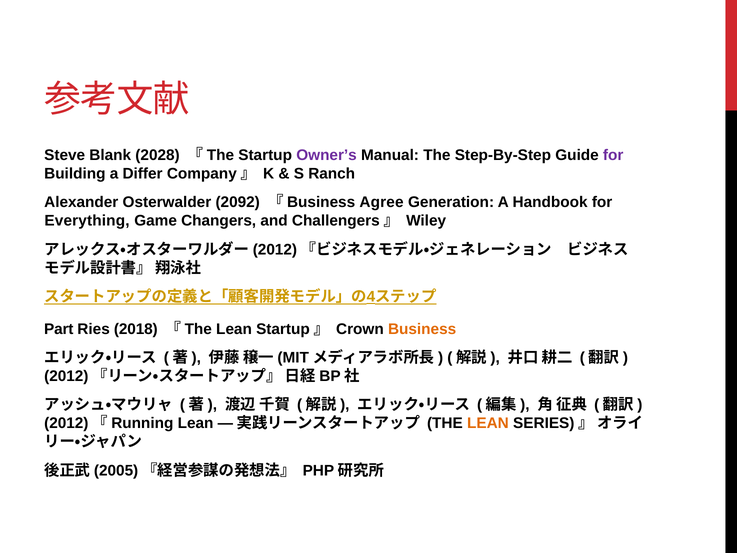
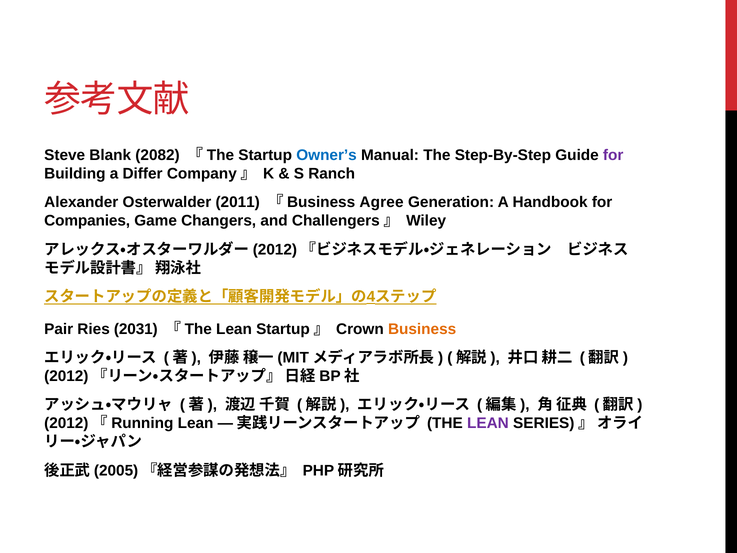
2028: 2028 -> 2082 (158, 155)
Owner’s colour: purple -> blue (327, 155)
2092: 2092 -> 2011 (238, 202)
Everything: Everything -> Companies (87, 221)
Part: Part -> Pair (59, 329)
2018: 2018 -> 2031 (136, 329)
LEAN colour: orange -> purple (488, 423)
